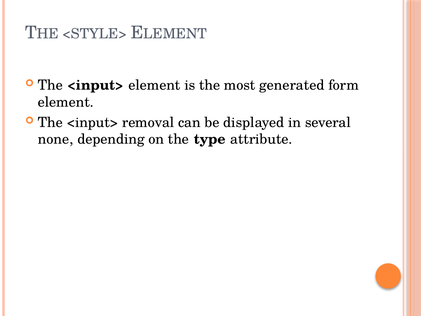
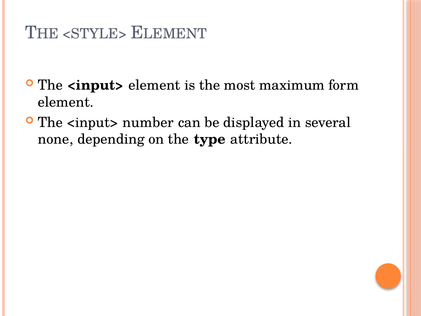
generated: generated -> maximum (292, 85)
removal: removal -> number (148, 122)
